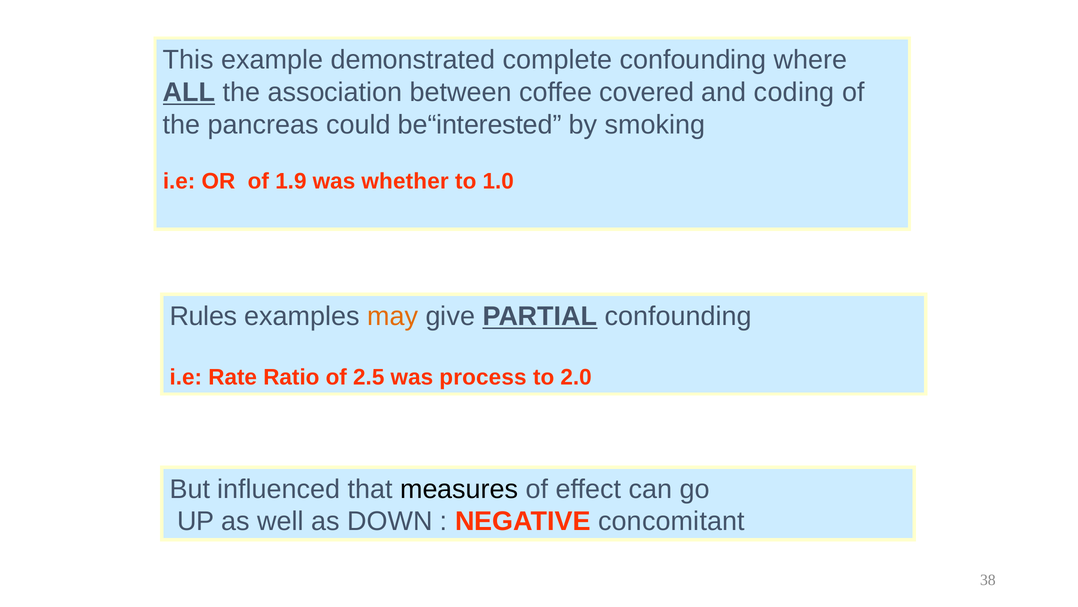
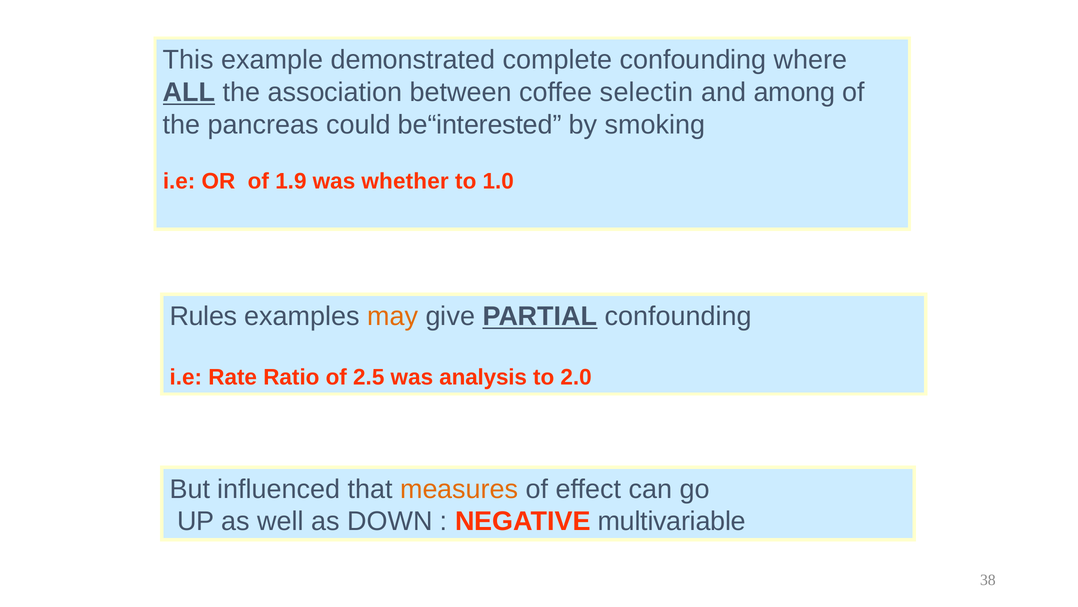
covered: covered -> selectin (647, 92)
coding: coding -> among (794, 92)
process: process -> analysis (483, 377)
measures colour: black -> orange (459, 489)
concomitant: concomitant -> multivariable (672, 521)
